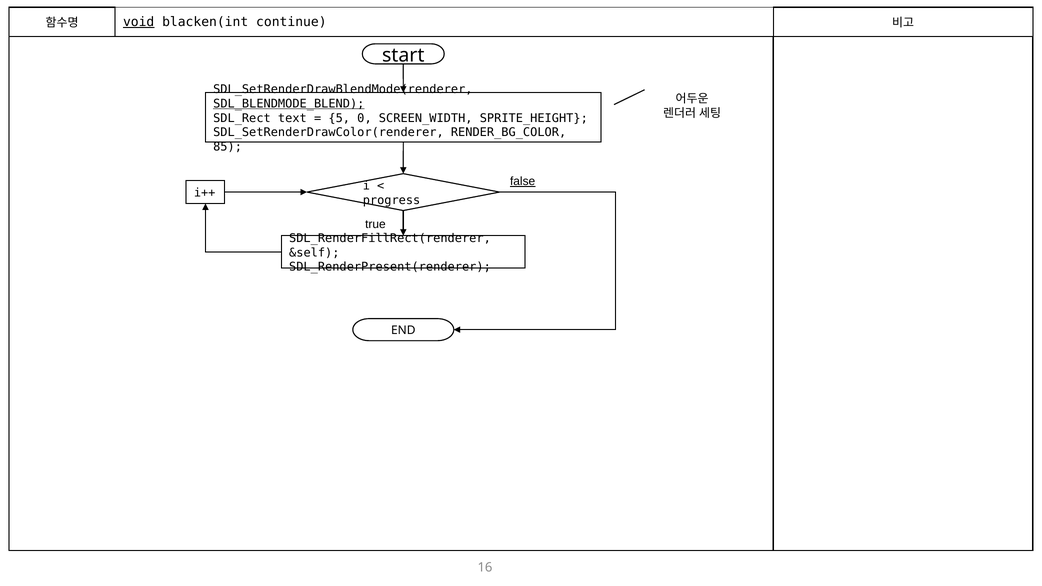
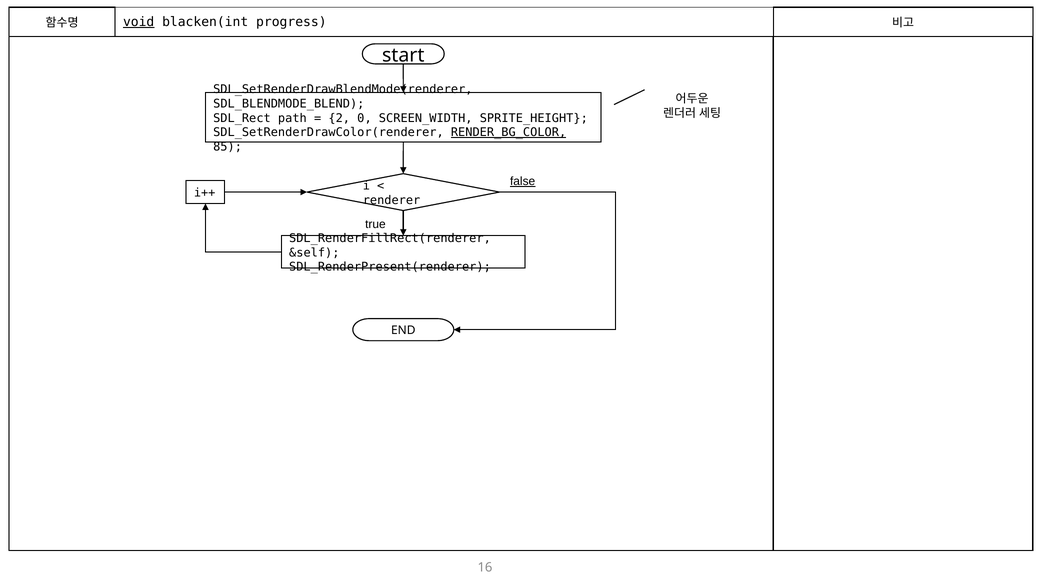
continue: continue -> progress (291, 22)
SDL_BLENDMODE_BLEND underline: present -> none (289, 104)
text: text -> path (292, 118)
5: 5 -> 2 (339, 118)
RENDER_BG_COLOR underline: none -> present (509, 132)
progress: progress -> renderer (392, 200)
